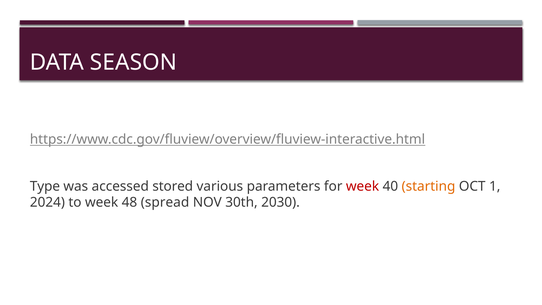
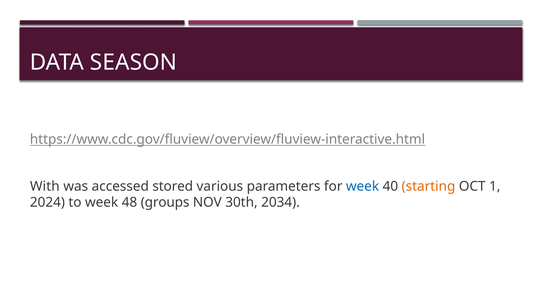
Type: Type -> With (45, 186)
week colour: red -> blue (363, 186)
spread: spread -> groups (165, 202)
2030: 2030 -> 2034 (281, 202)
